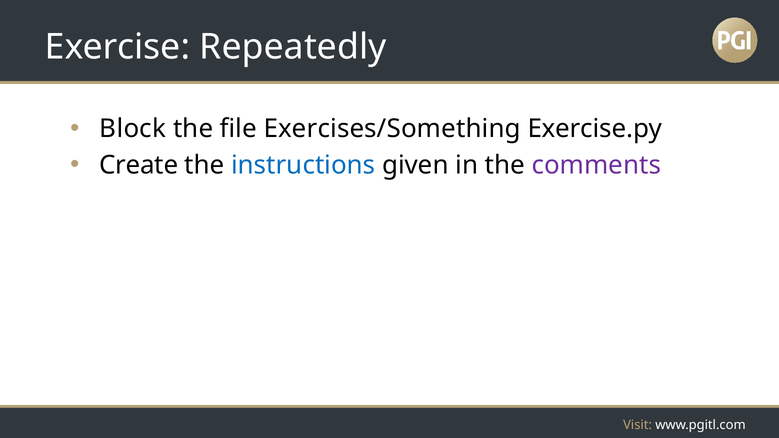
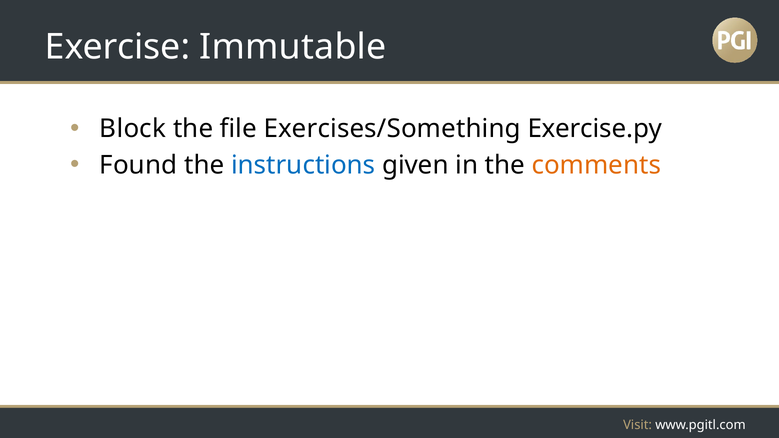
Repeatedly: Repeatedly -> Immutable (293, 47)
Create: Create -> Found (138, 165)
comments colour: purple -> orange (596, 165)
